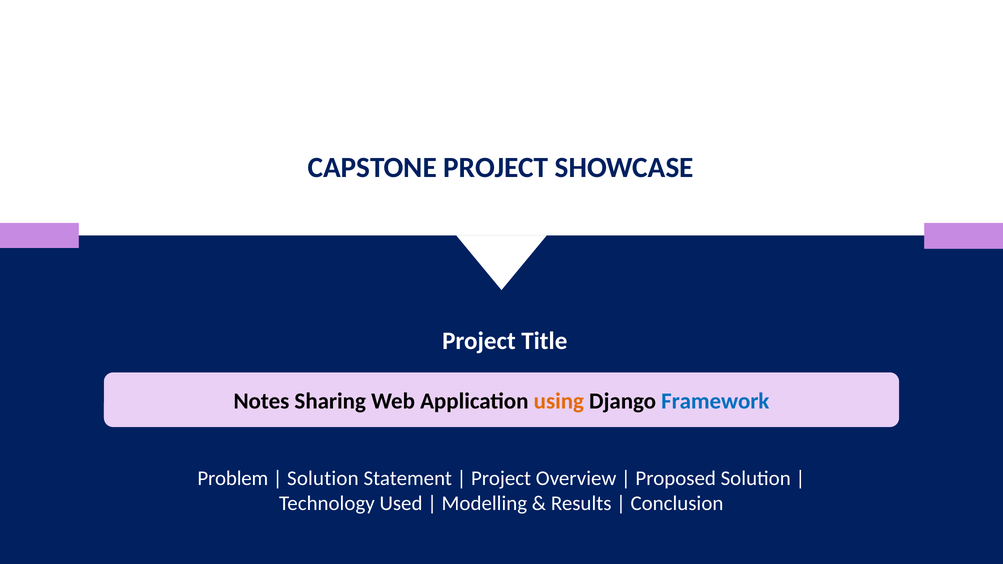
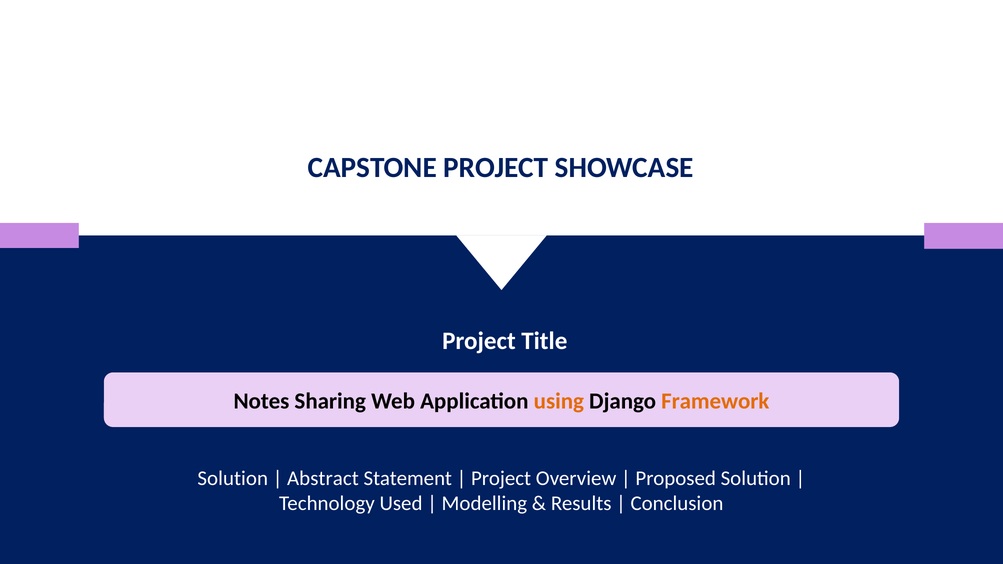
Framework colour: blue -> orange (715, 401)
Problem: Problem -> Solution (233, 478)
Solution: Solution -> Abstract (323, 478)
